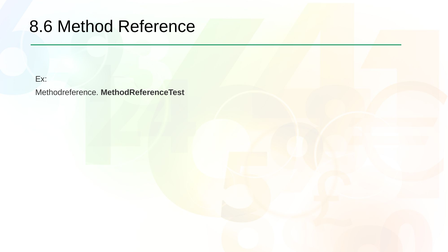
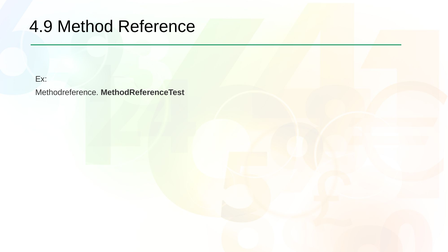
8.6: 8.6 -> 4.9 (41, 26)
